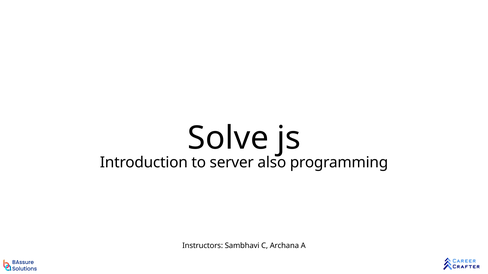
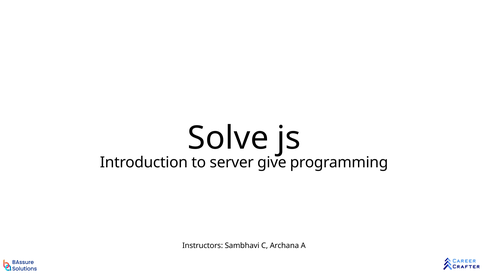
also: also -> give (272, 163)
